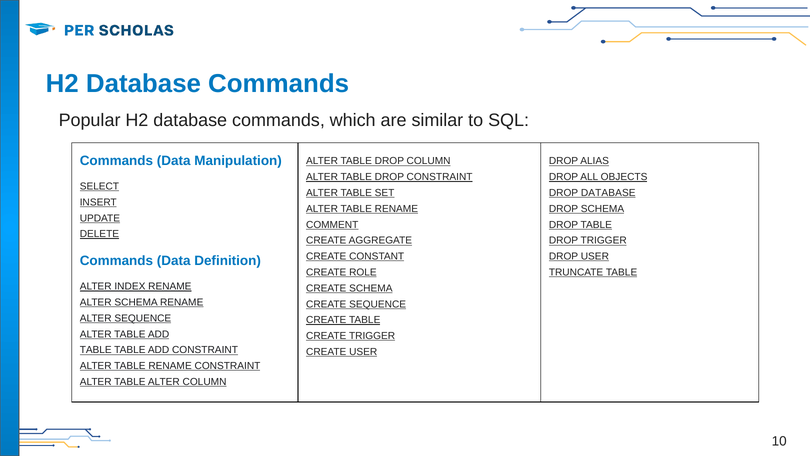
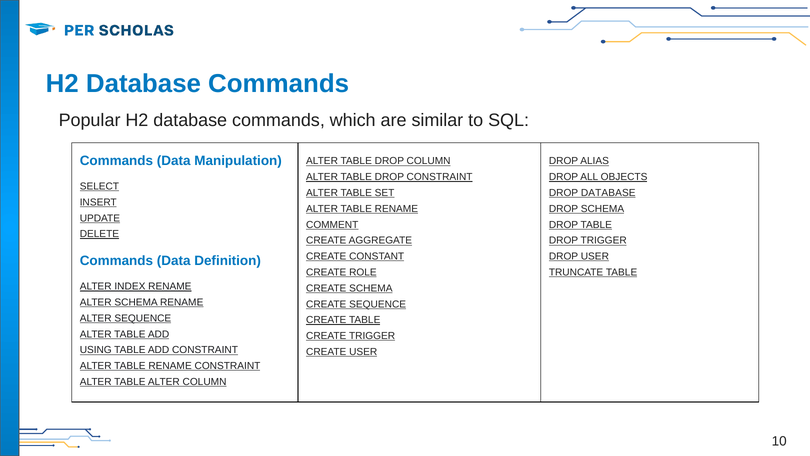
TABLE: TABLE -> USING (96, 350)
